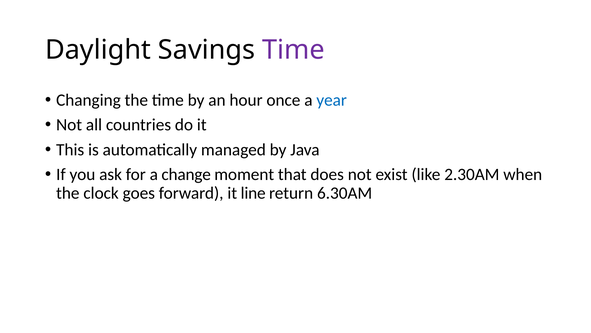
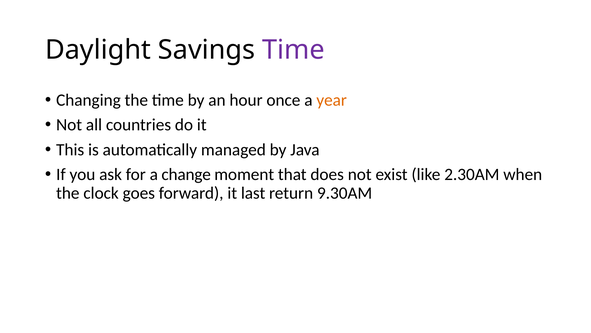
year colour: blue -> orange (332, 100)
line: line -> last (253, 193)
6.30AM: 6.30AM -> 9.30AM (345, 193)
